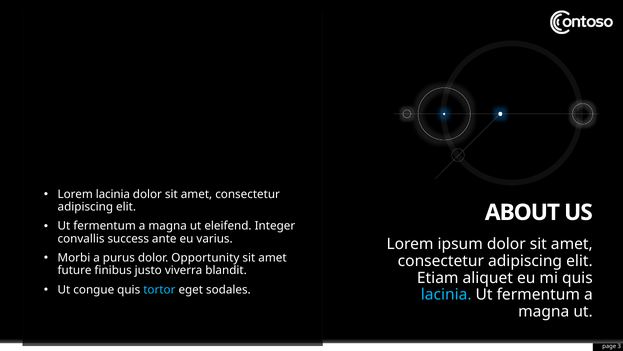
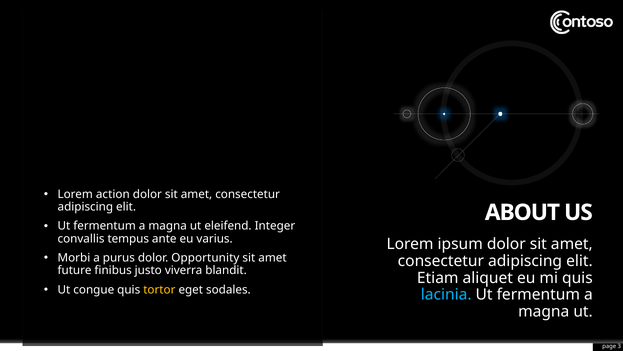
Lorem lacinia: lacinia -> action (113, 194)
success: success -> tempus (128, 238)
tortor colour: light blue -> yellow (159, 289)
